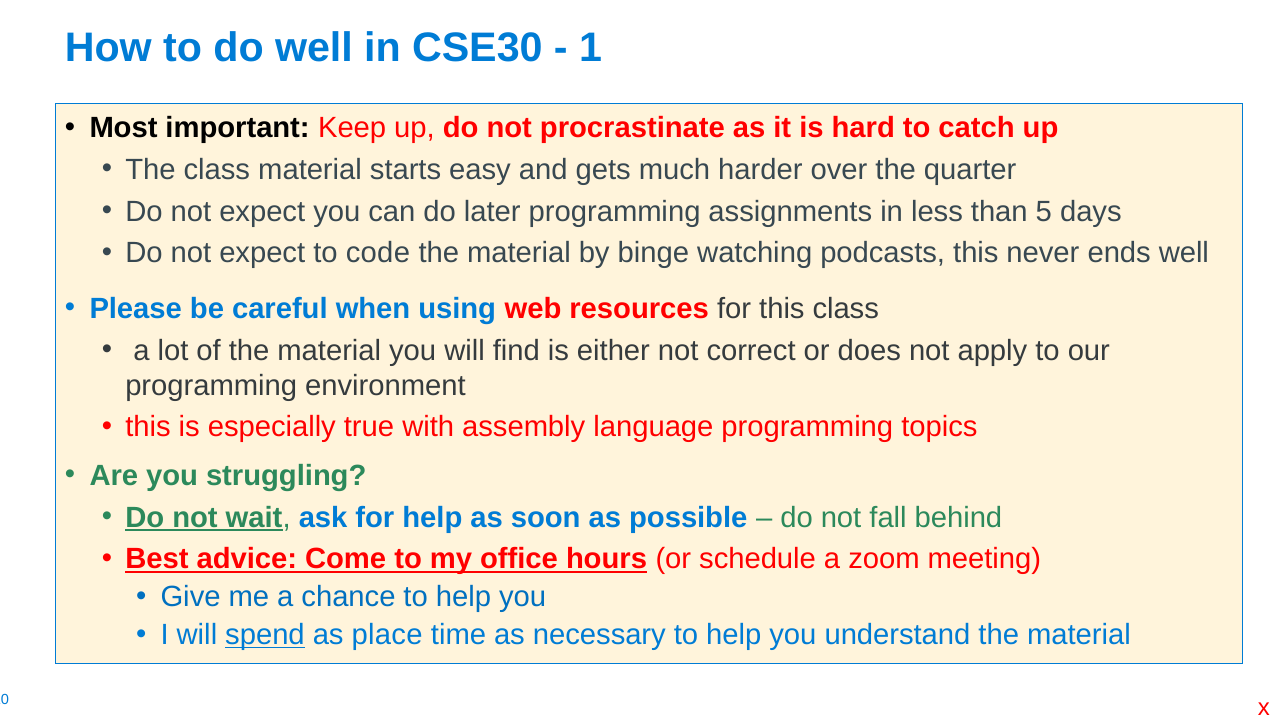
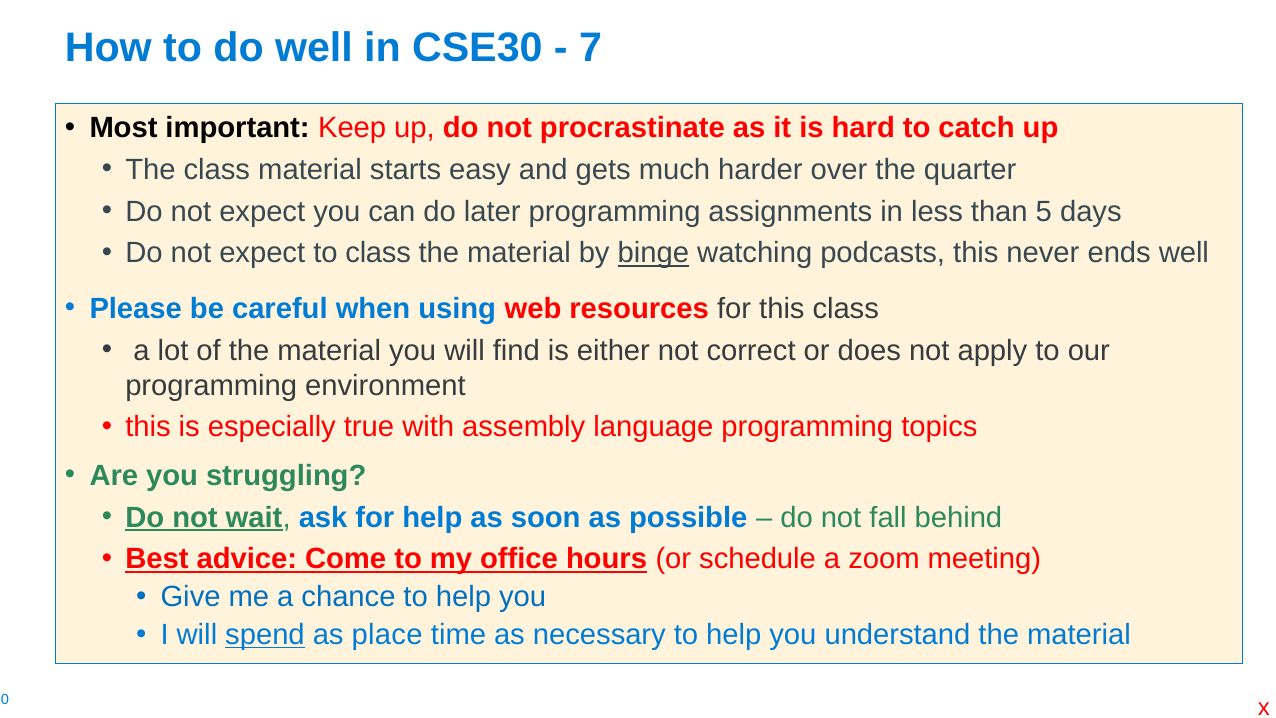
1: 1 -> 7 (590, 48)
to code: code -> class (378, 253)
binge underline: none -> present (653, 253)
